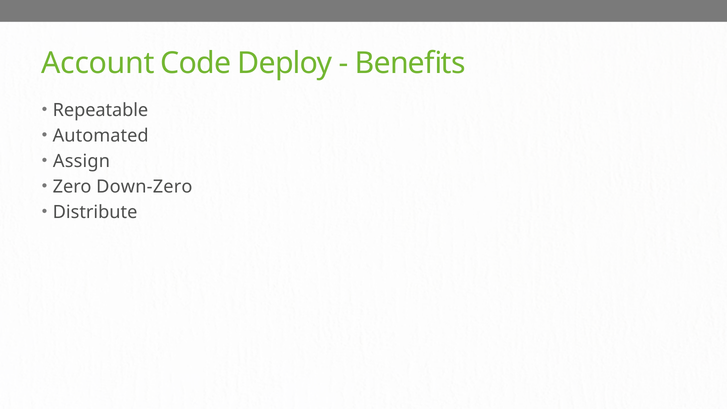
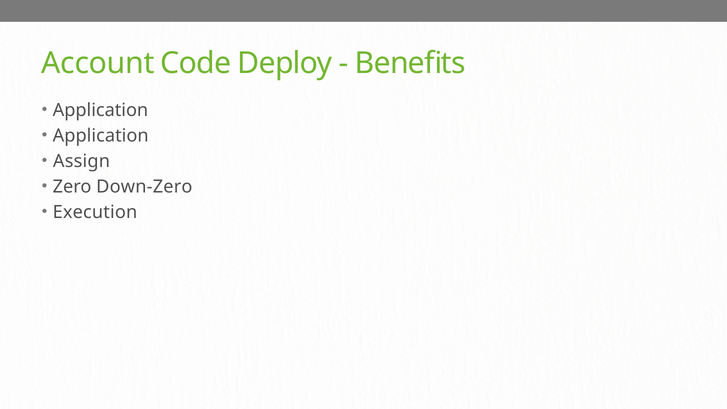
Repeatable: Repeatable -> Application (100, 110)
Automated: Automated -> Application (101, 136)
Distribute: Distribute -> Execution (95, 212)
